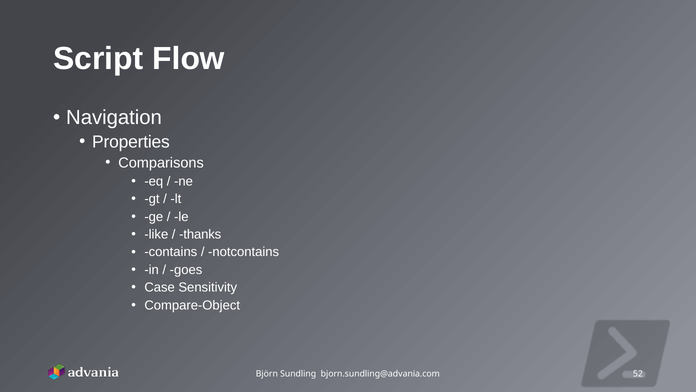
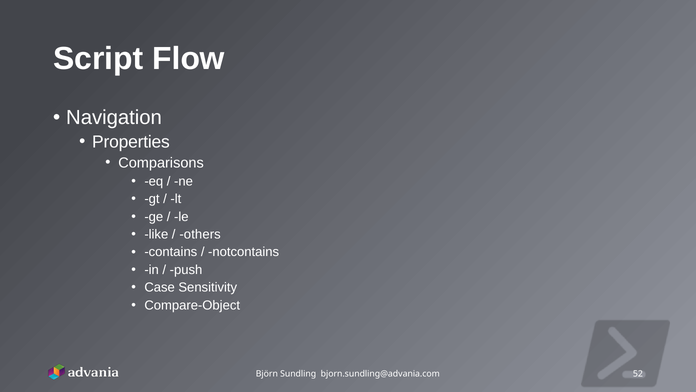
thanks: thanks -> others (200, 234)
goes: goes -> push (186, 270)
